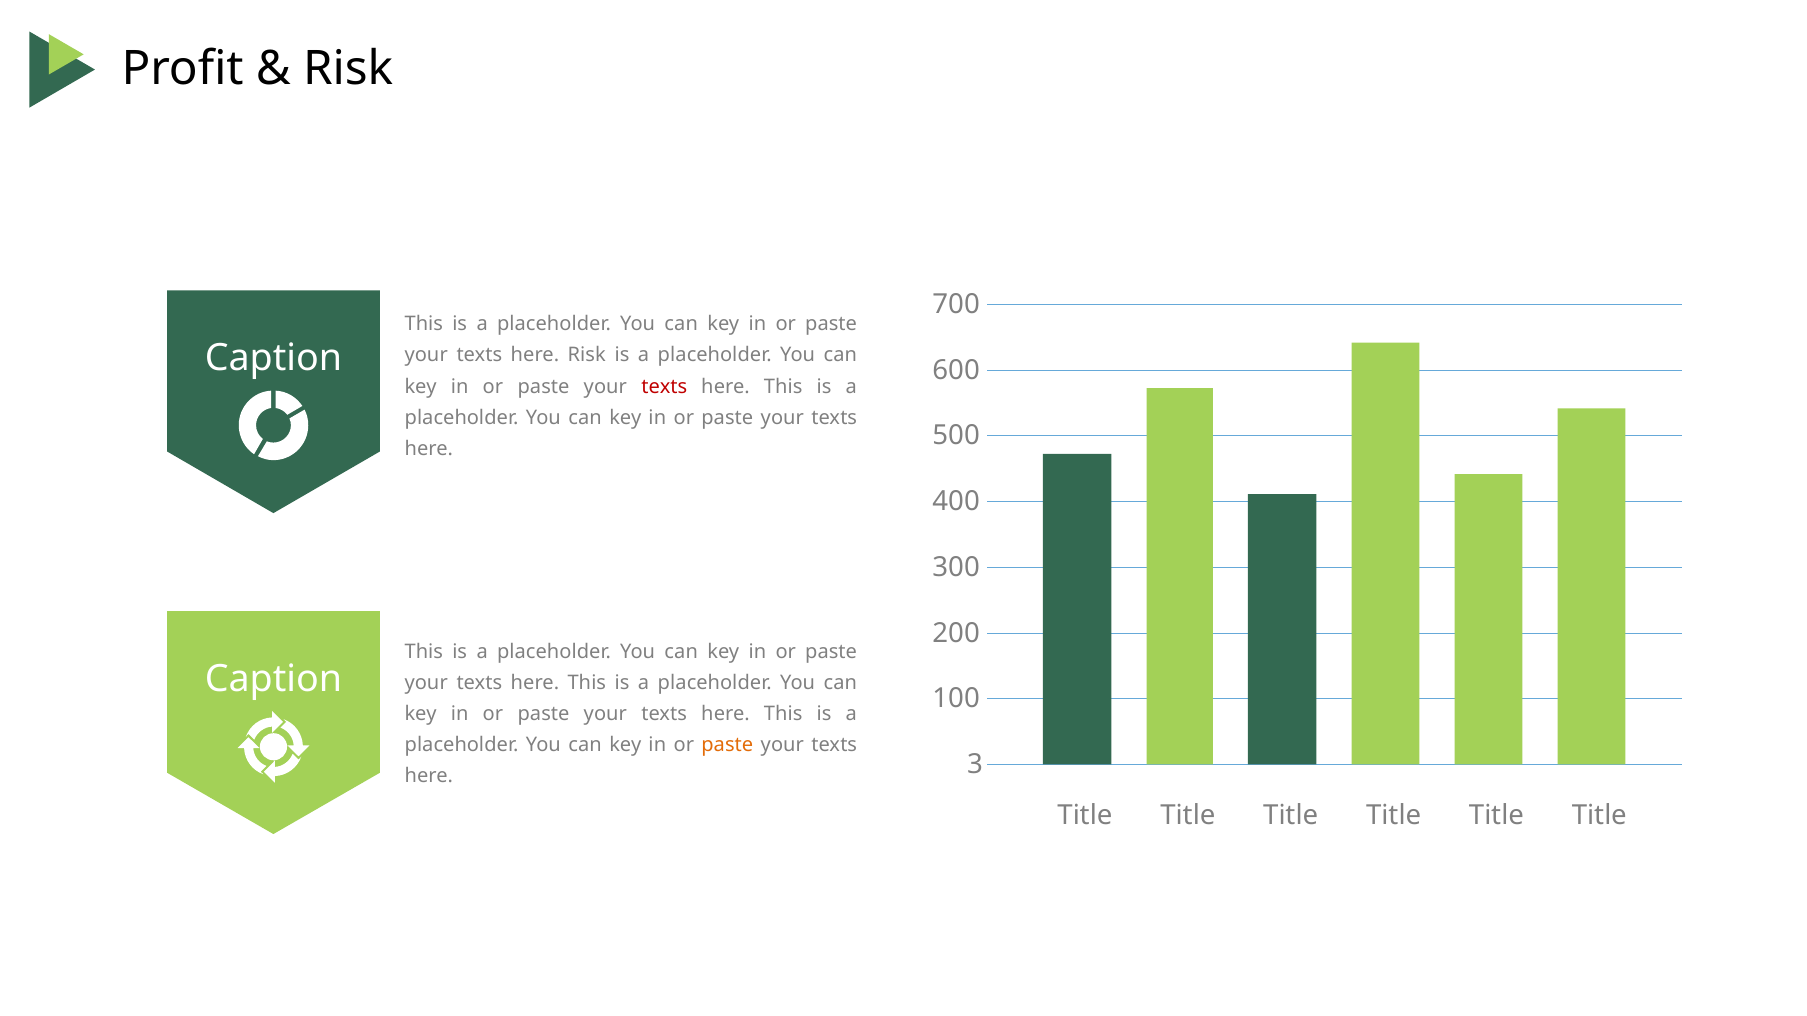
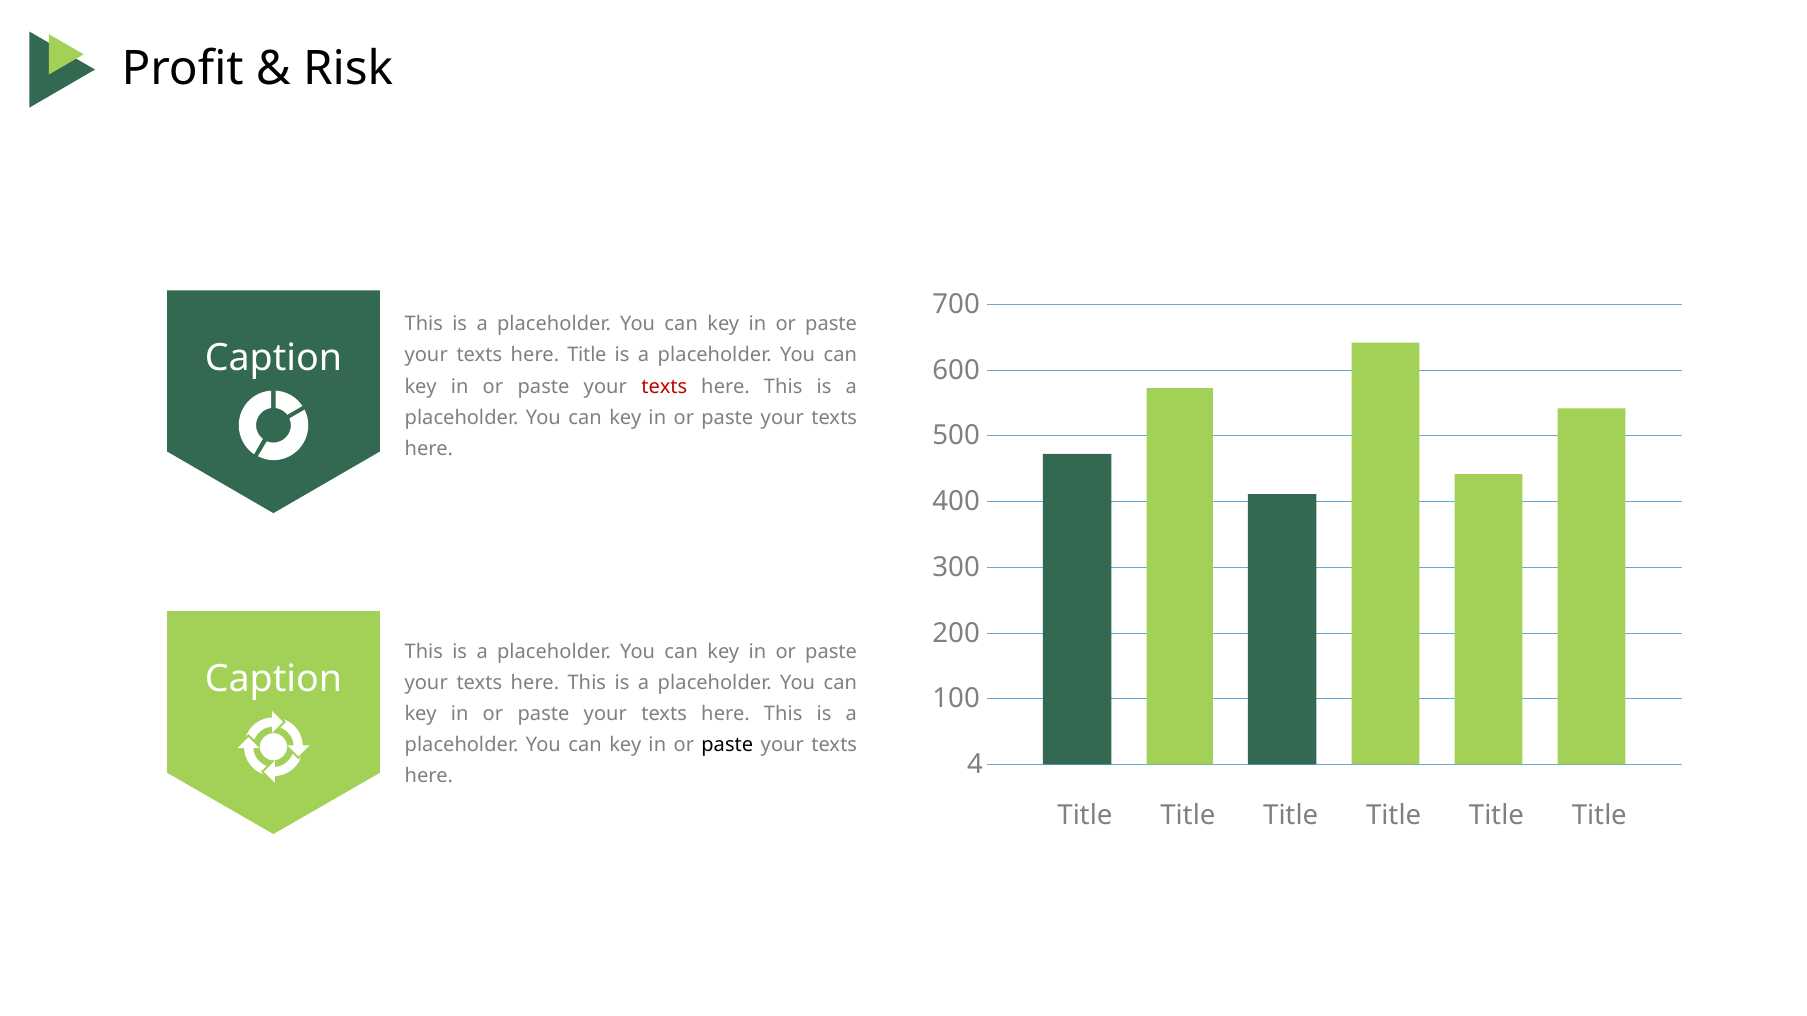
here Risk: Risk -> Title (587, 355)
paste colour: orange -> black (727, 745)
3: 3 -> 4 (975, 765)
